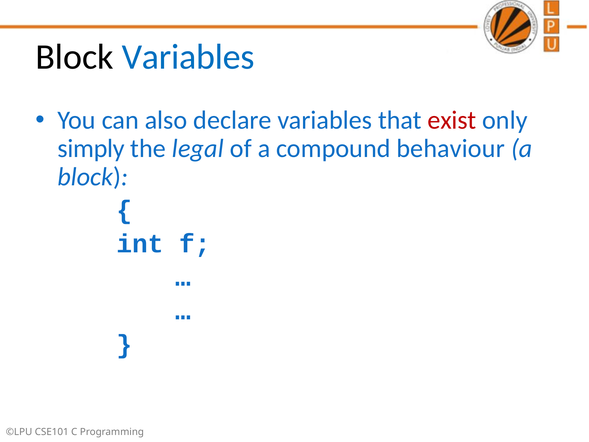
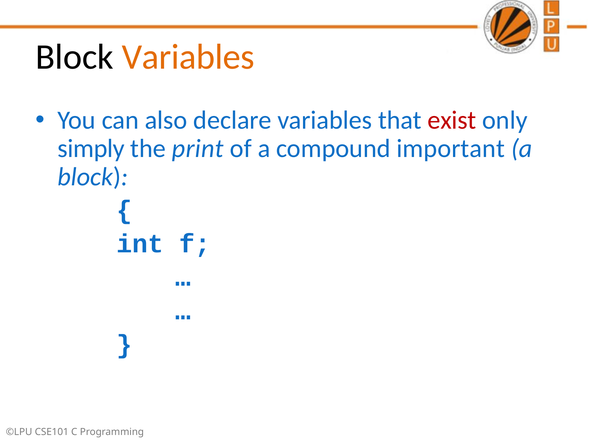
Variables colour: blue -> orange (188, 57)
legal: legal -> print (198, 148)
behaviour: behaviour -> important (451, 148)
